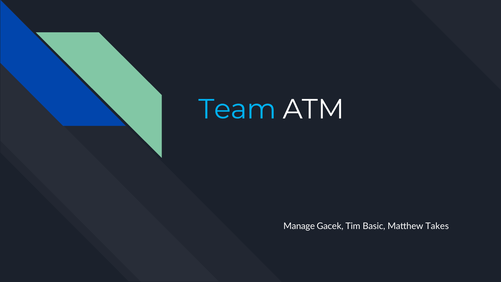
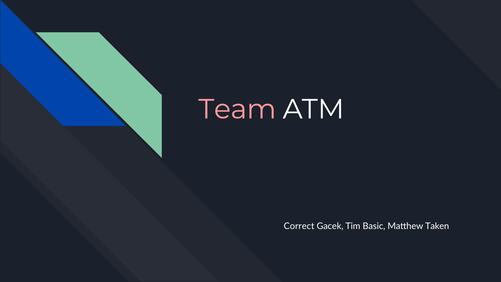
Team colour: light blue -> pink (237, 109)
Manage: Manage -> Correct (299, 226)
Takes: Takes -> Taken (437, 226)
